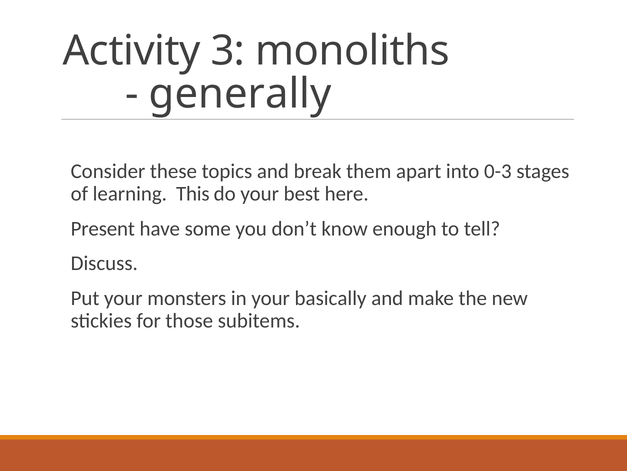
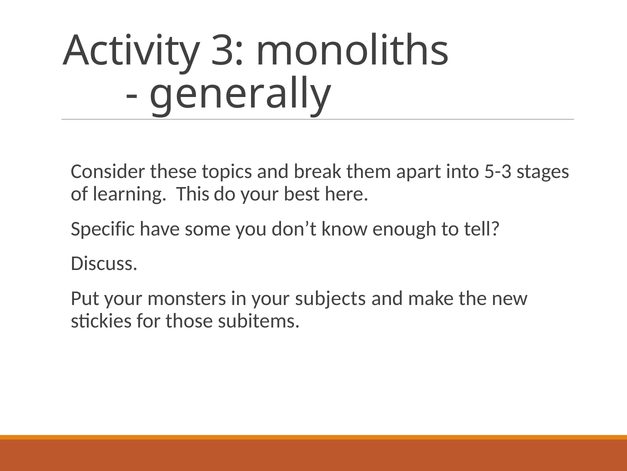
0-3: 0-3 -> 5-3 (498, 171)
Present: Present -> Specific (103, 228)
basically: basically -> subjects (330, 298)
